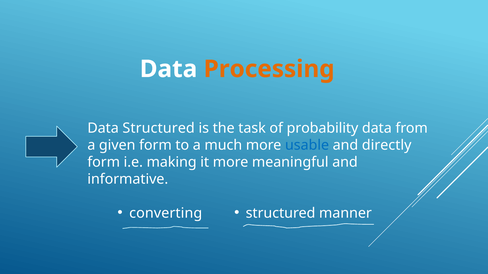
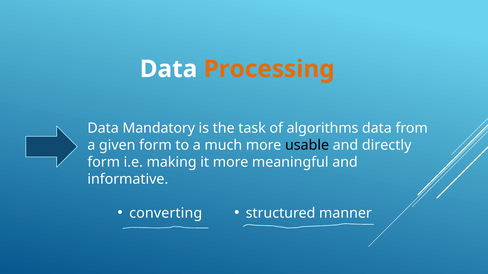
Data Structured: Structured -> Mandatory (159, 128)
probability: probability -> algorithms (323, 128)
usable colour: blue -> black (307, 145)
